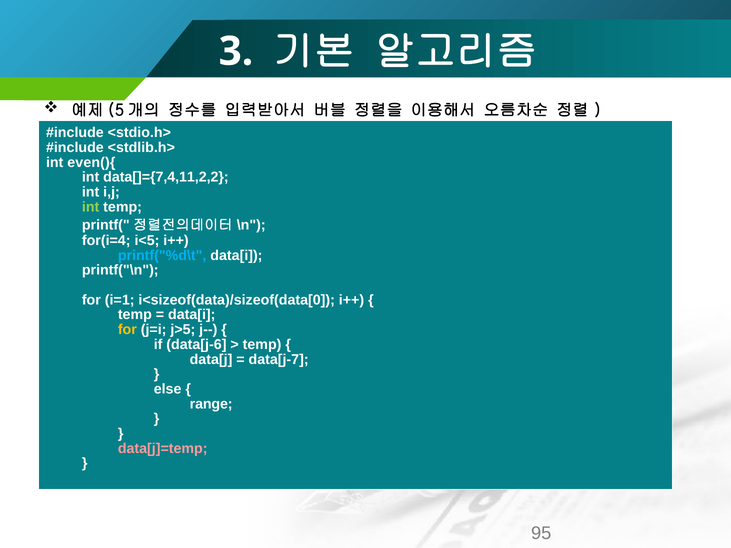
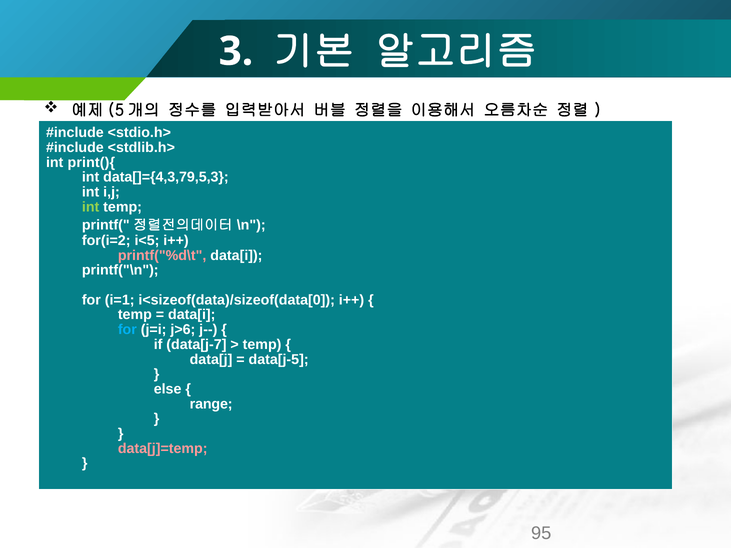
even(){: even(){ -> print(){ (91, 162)
data[]={7,4,11,2,2: data[]={7,4,11,2,2 -> data[]={4,3,79,5,3 (166, 177)
for(i=4: for(i=4 -> for(i=2 (106, 241)
printf("%d\t colour: light blue -> pink (162, 256)
for colour: yellow -> light blue (127, 330)
j>5: j>5 -> j>6 (183, 330)
data[j-6: data[j-6 -> data[j-7 (196, 345)
data[j-7: data[j-7 -> data[j-5 (279, 359)
